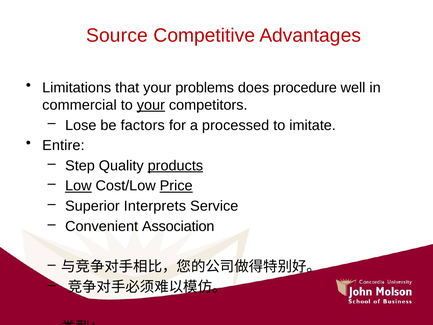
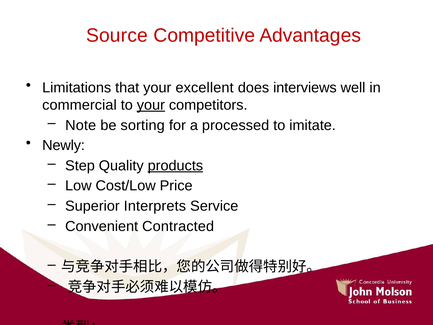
problems: problems -> excellent (205, 88)
procedure: procedure -> interviews (305, 88)
Lose: Lose -> Note (81, 125)
factors: factors -> sorting (143, 125)
Entire: Entire -> Newly (64, 145)
Low underline: present -> none (78, 186)
Price underline: present -> none (176, 186)
Association: Association -> Contracted (178, 226)
